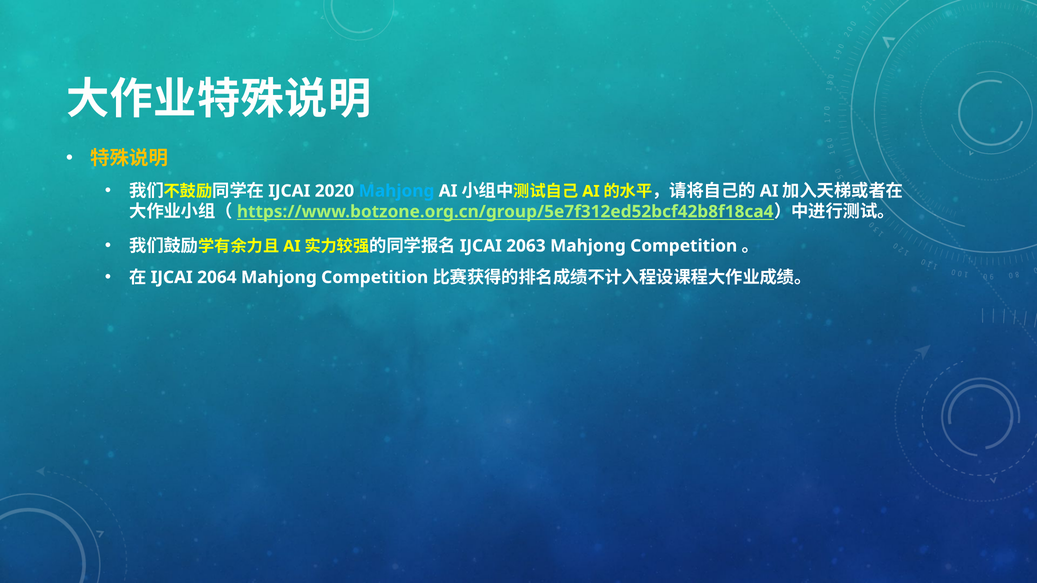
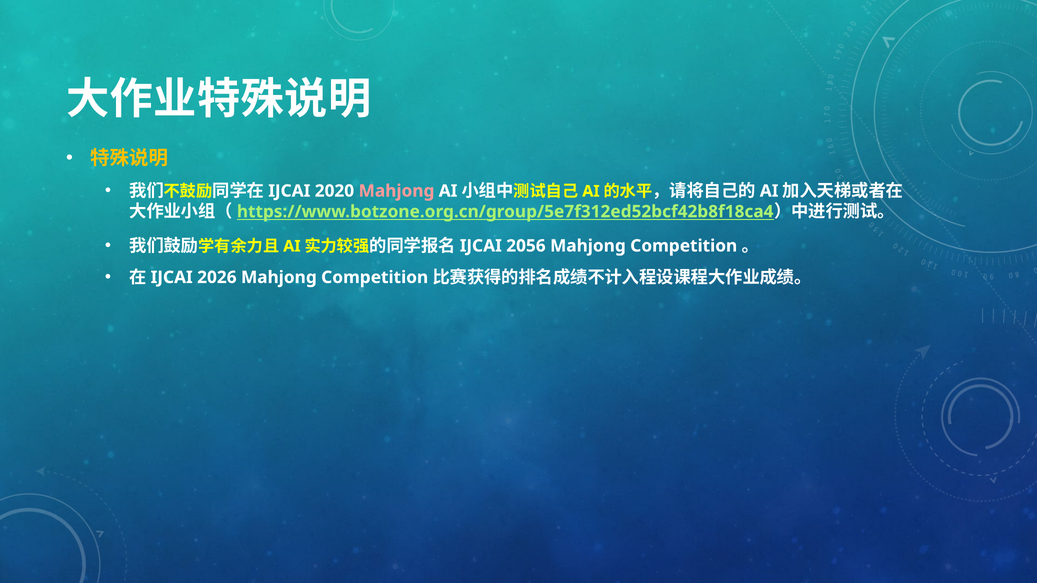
Mahjong colour: light blue -> pink (397, 191)
2063: 2063 -> 2056 (526, 246)
2064: 2064 -> 2026 (217, 278)
